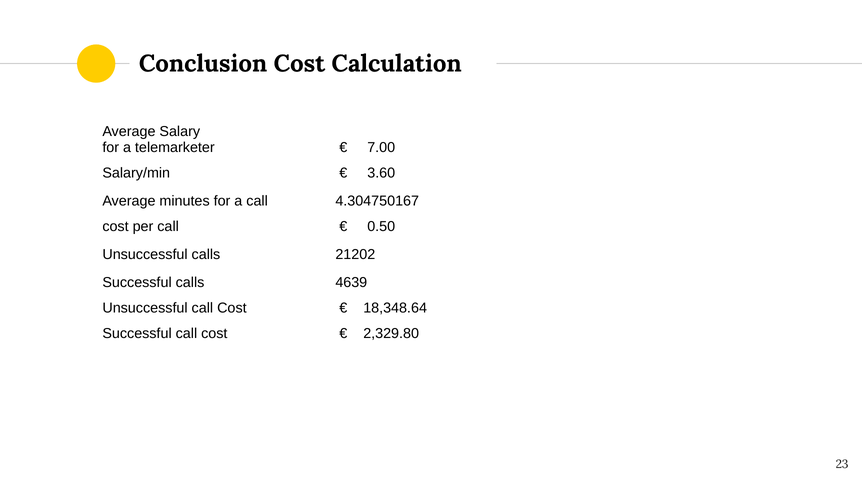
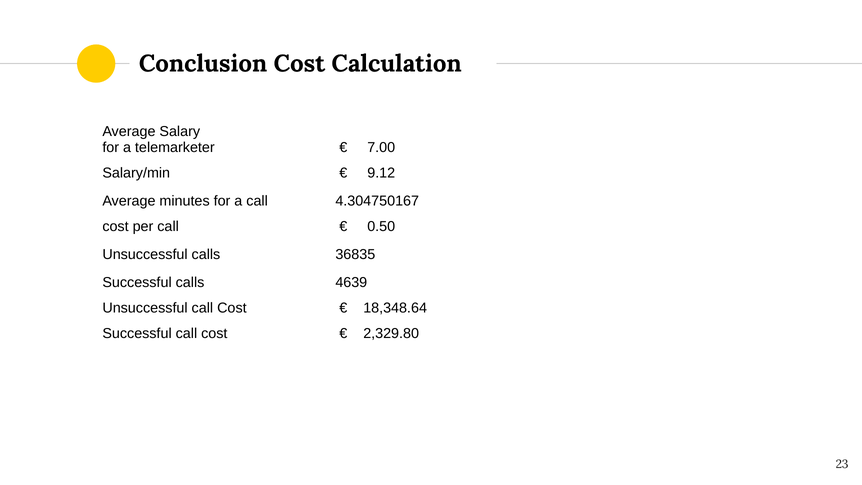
3.60: 3.60 -> 9.12 (381, 173)
21202: 21202 -> 36835 (355, 255)
